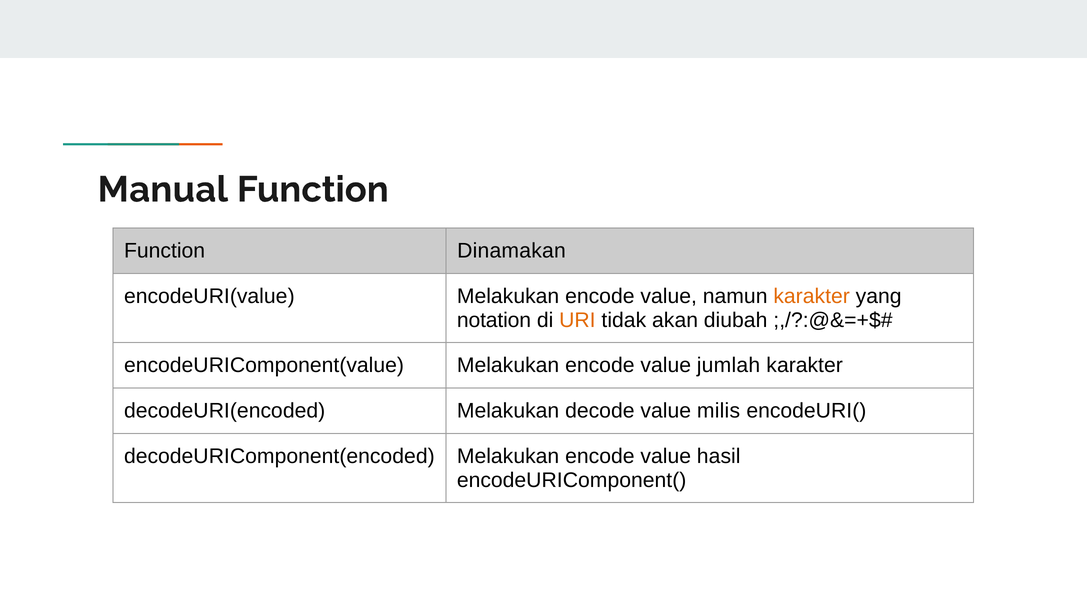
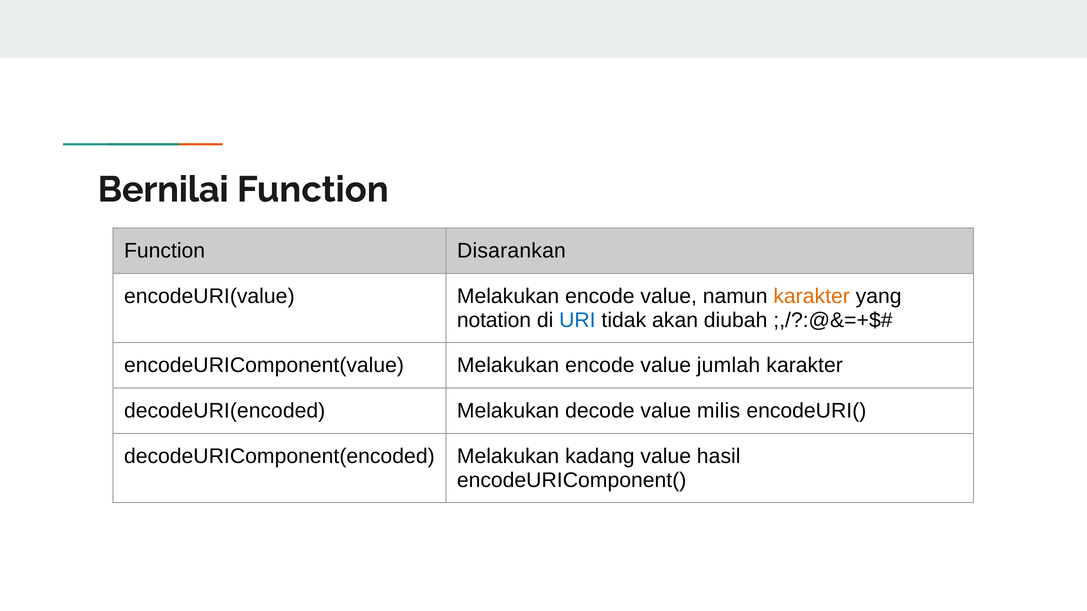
Manual: Manual -> Bernilai (163, 190)
Dinamakan: Dinamakan -> Disarankan (511, 251)
URI colour: orange -> blue (577, 320)
decodeURIComponent(encoded Melakukan encode: encode -> kadang (600, 457)
